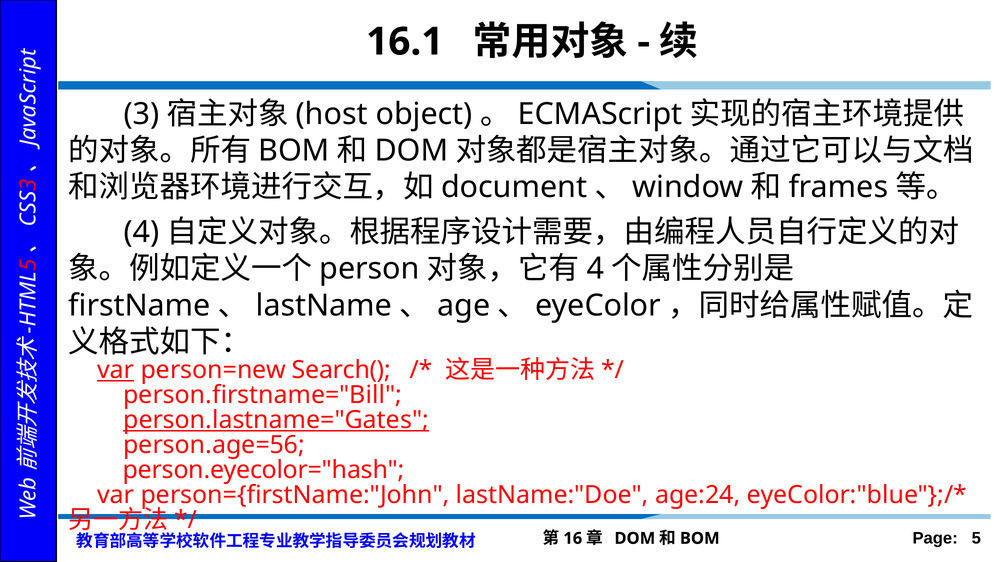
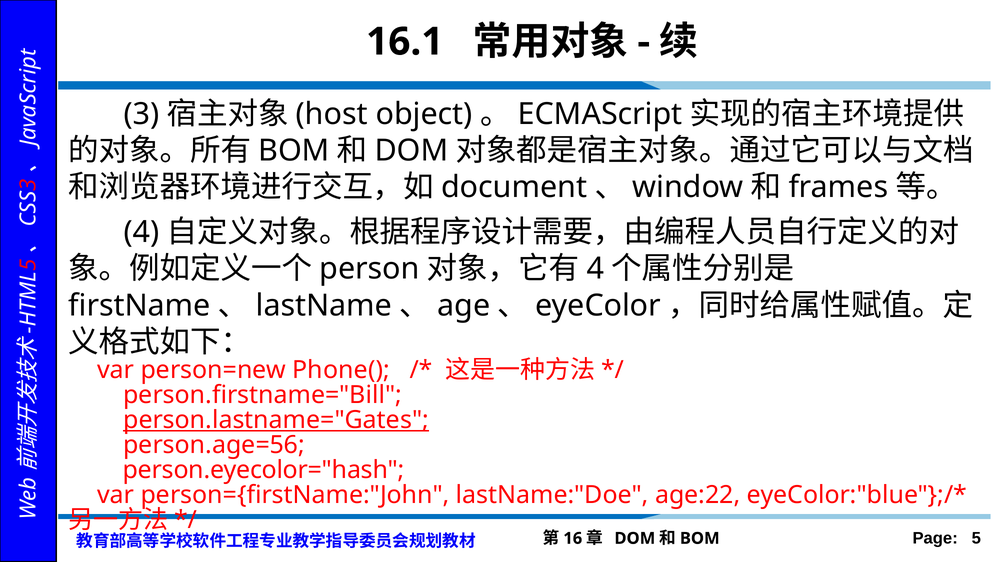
var underline: present -> none (116, 370)
Search(: Search( -> Phone( (341, 370)
age:24: age:24 -> age:22 (698, 495)
